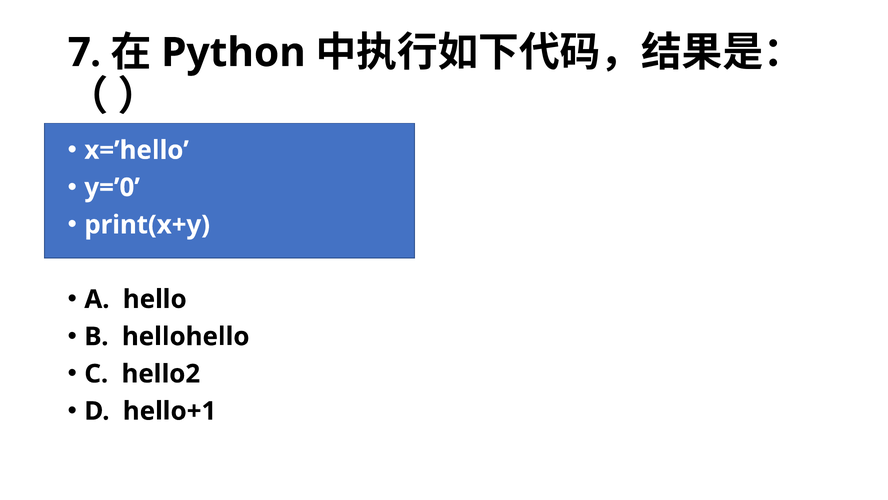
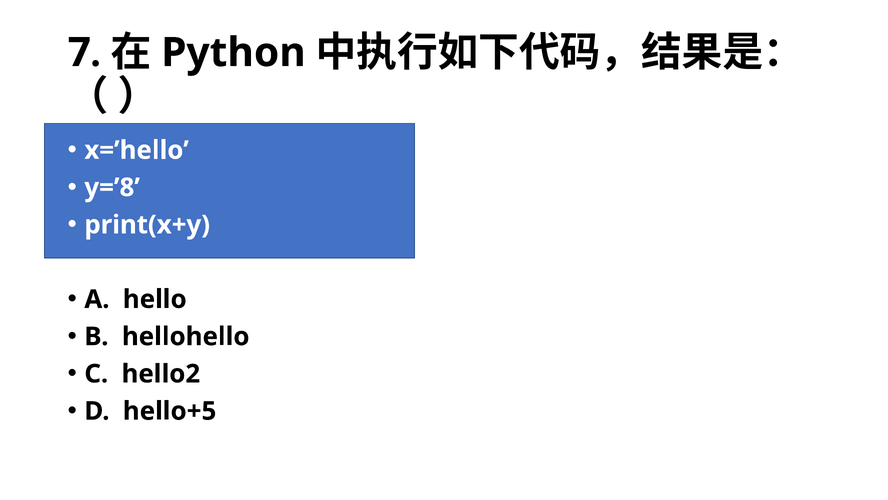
y=’0: y=’0 -> y=’8 (112, 187)
hello+1: hello+1 -> hello+5 (170, 411)
